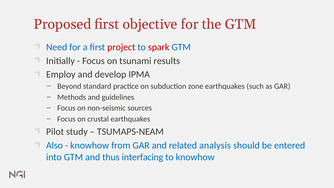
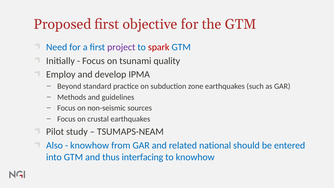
project colour: red -> purple (121, 47)
results: results -> quality (167, 61)
analysis: analysis -> national (215, 145)
